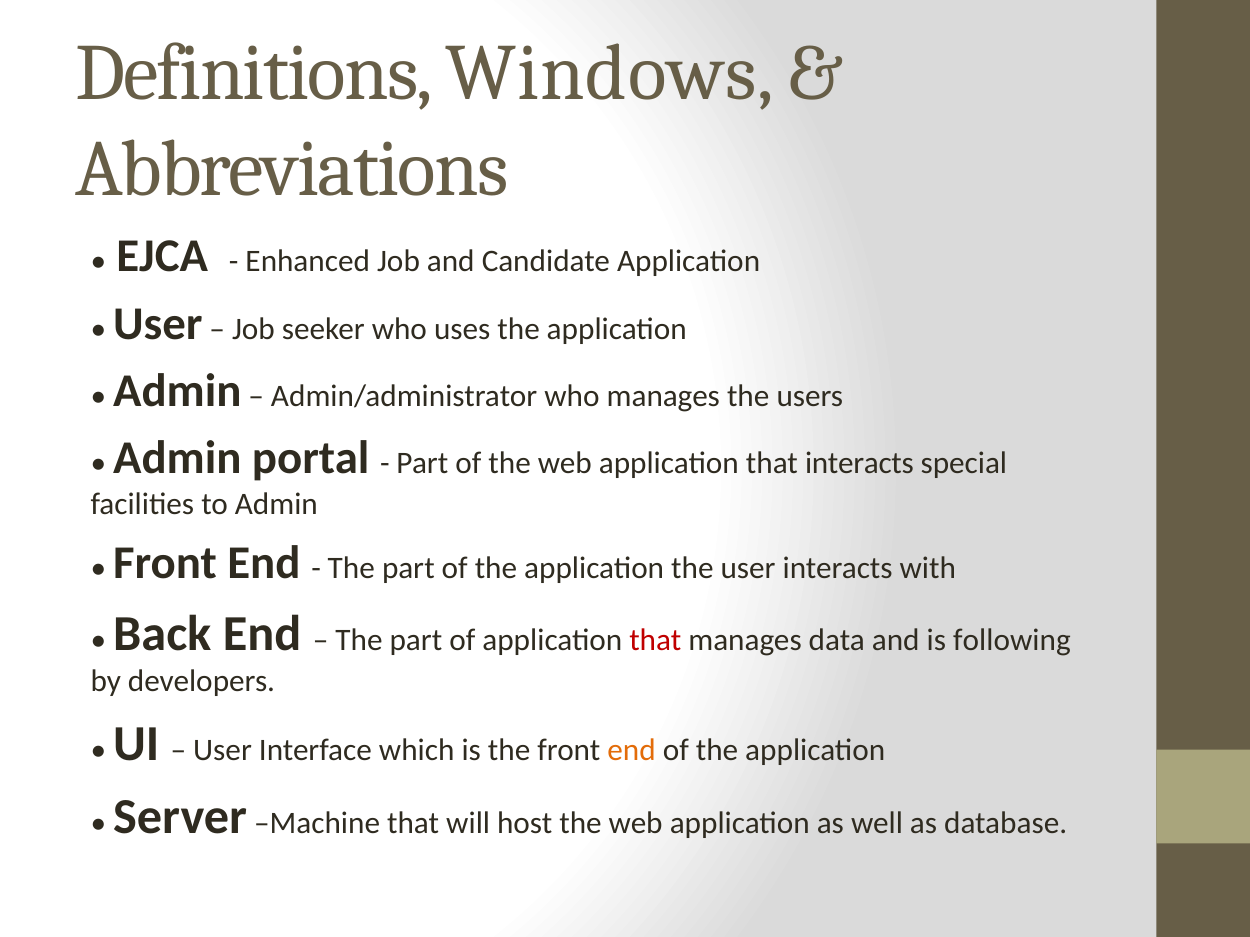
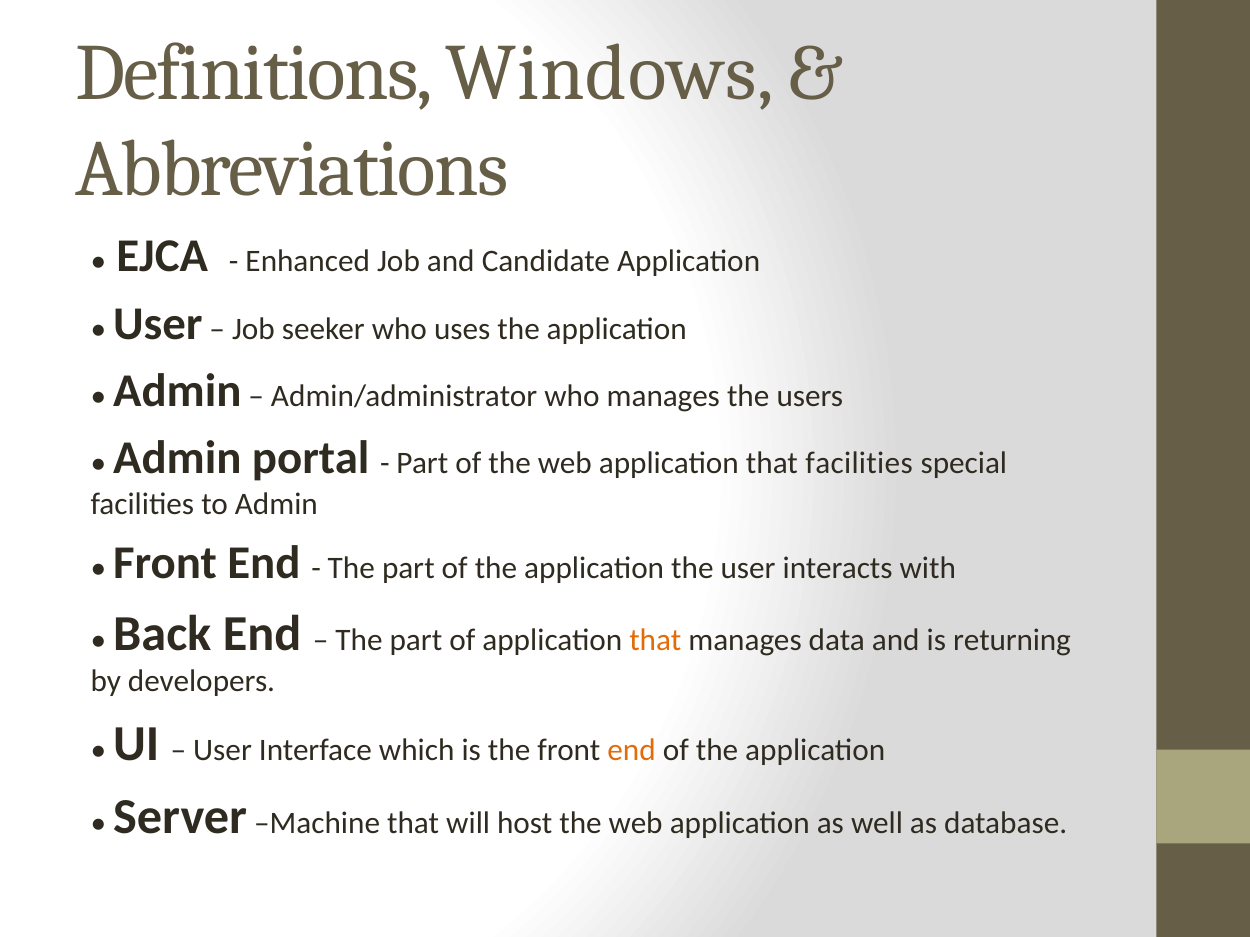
that interacts: interacts -> facilities (859, 464)
that colour: red -> orange (655, 641)
following: following -> returning (1012, 641)
